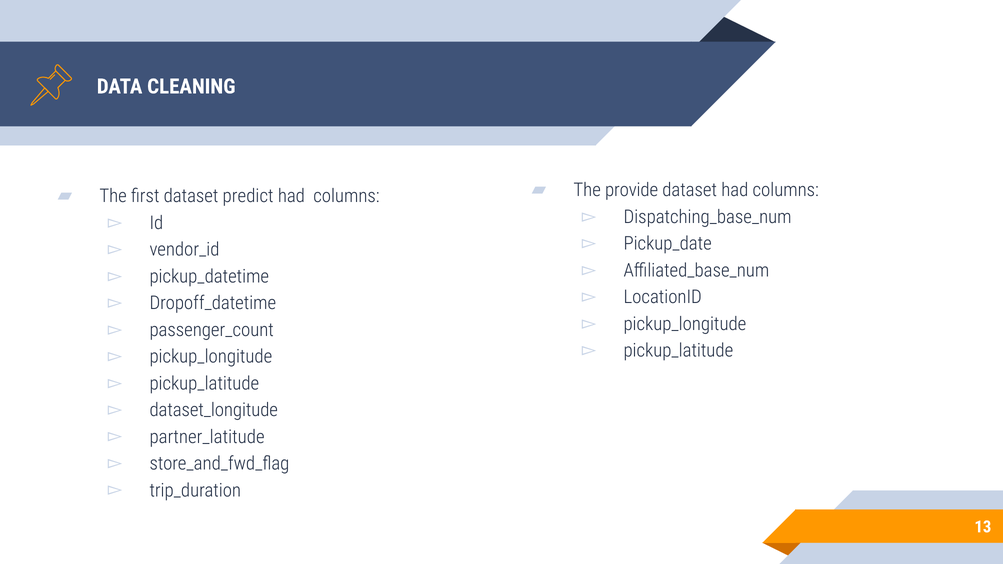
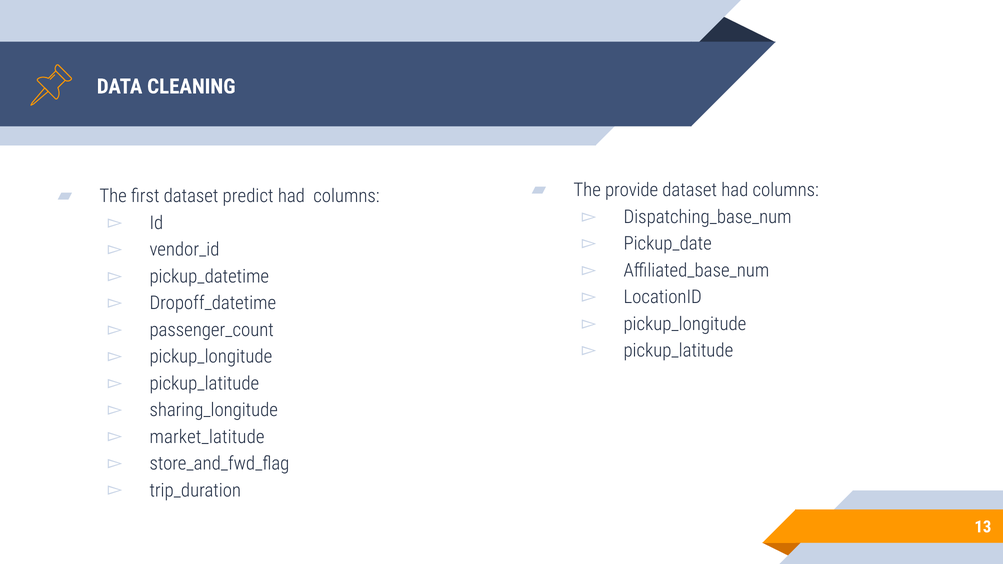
dataset_longitude: dataset_longitude -> sharing_longitude (214, 410)
partner_latitude: partner_latitude -> market_latitude (207, 437)
